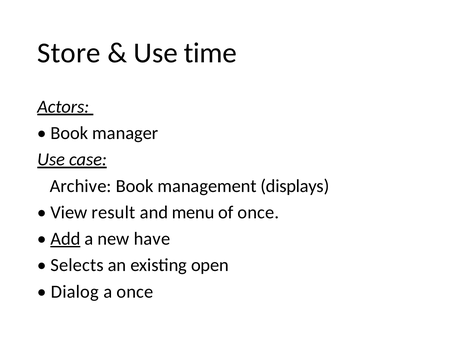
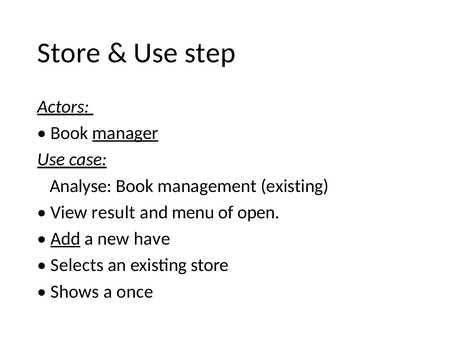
time: time -> step (210, 53)
manager underline: none -> present (125, 133)
Archive: Archive -> Analyse (81, 186)
management displays: displays -> existing (295, 186)
of once: once -> open (259, 212)
existing open: open -> store (210, 265)
Dialog: Dialog -> Shows (75, 291)
